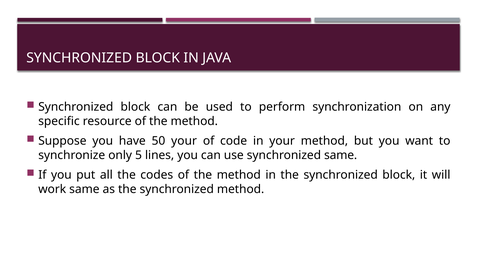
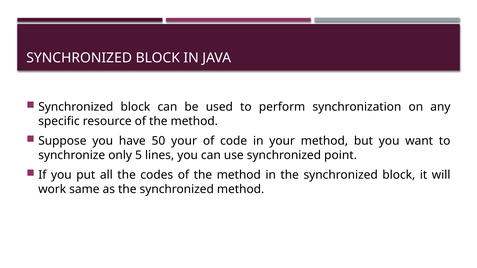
synchronized same: same -> point (341, 155)
